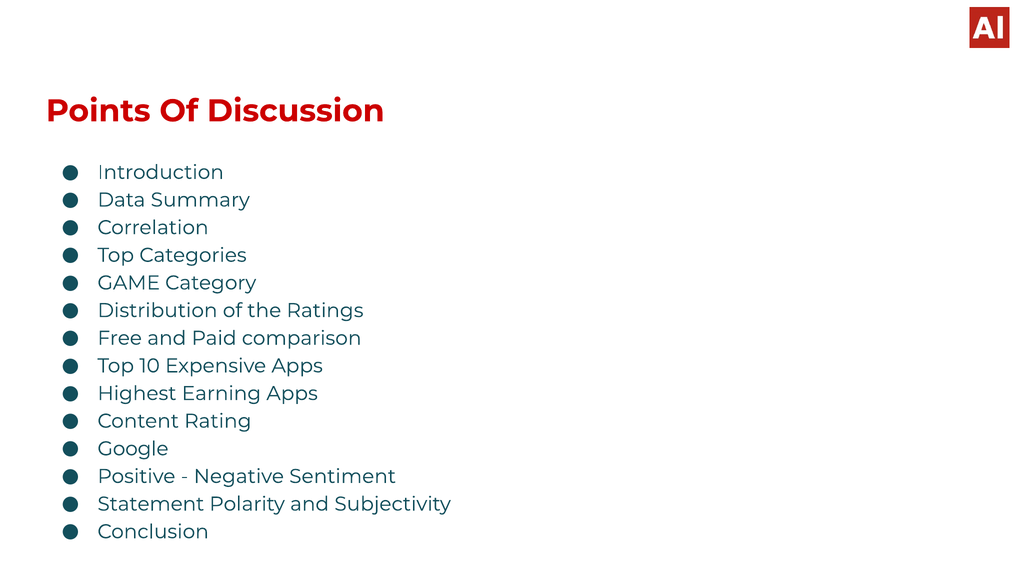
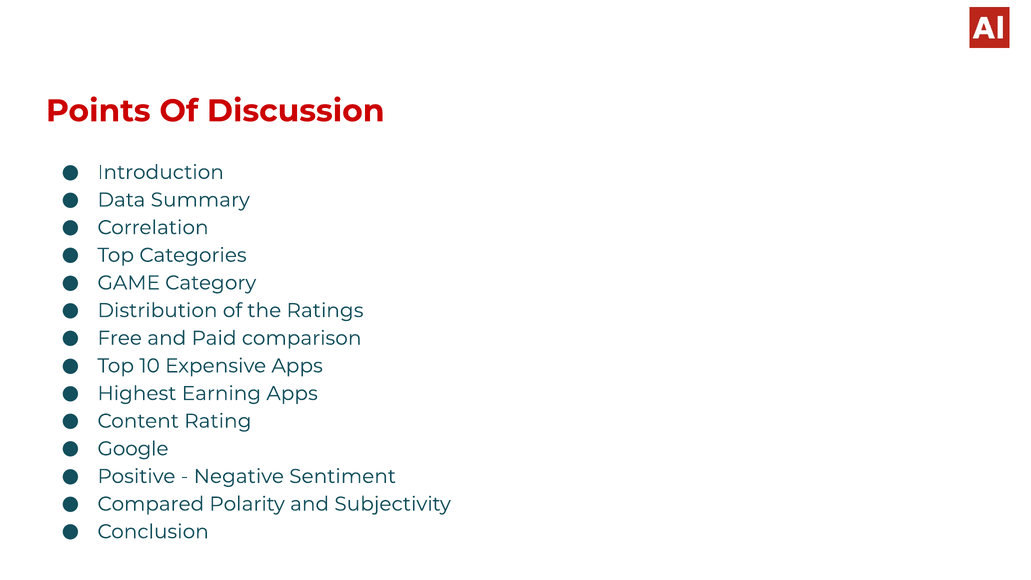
Statement: Statement -> Compared (151, 504)
